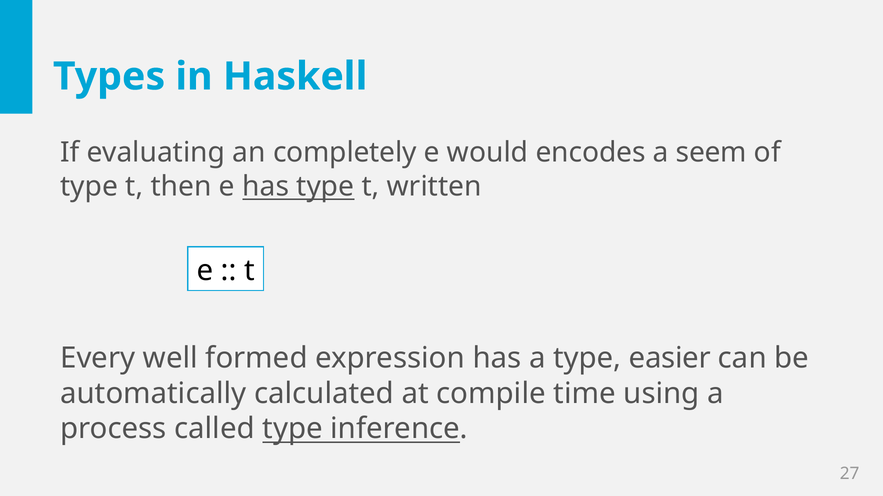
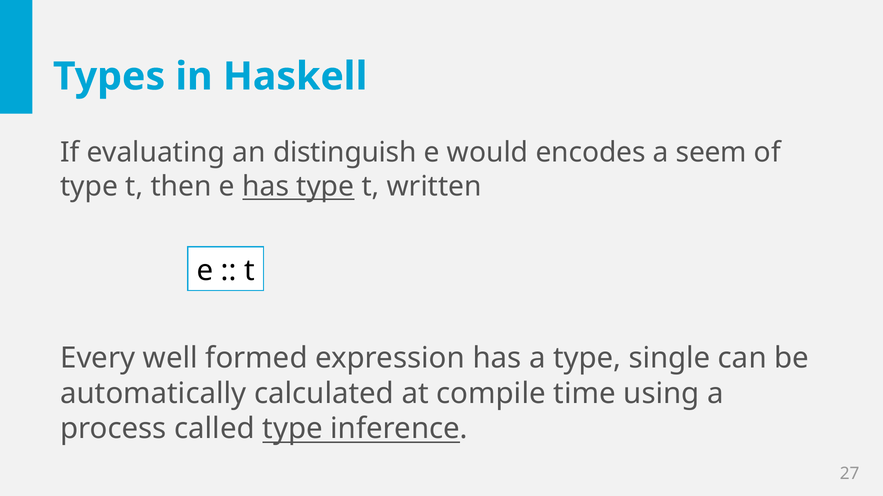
completely: completely -> distinguish (345, 153)
easier: easier -> single (670, 359)
